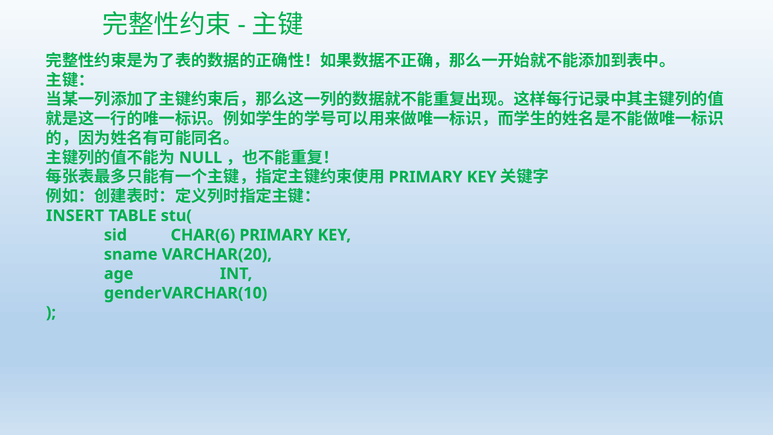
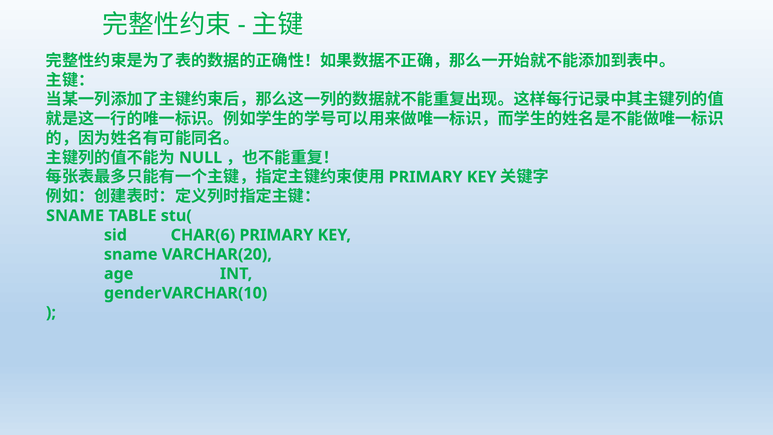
INSERT: INSERT -> SNAME (75, 216)
